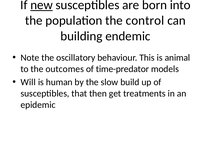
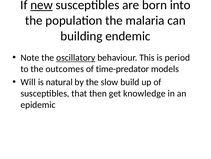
control: control -> malaria (145, 20)
oscillatory underline: none -> present (76, 57)
animal: animal -> period (177, 57)
human: human -> natural (59, 82)
treatments: treatments -> knowledge (144, 93)
